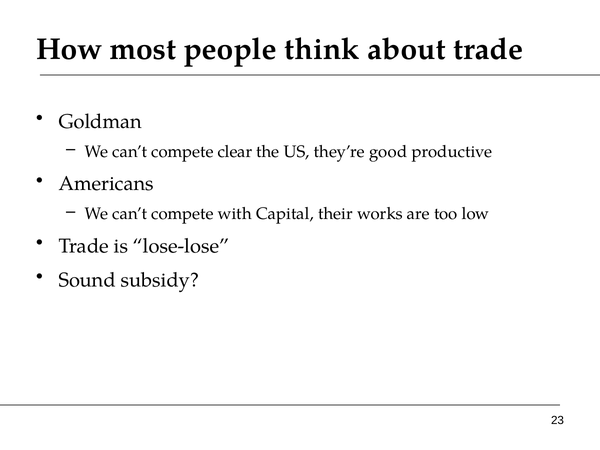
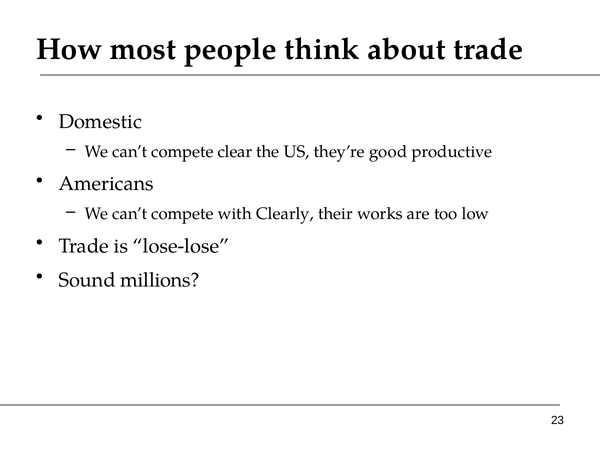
Goldman: Goldman -> Domestic (100, 121)
Capital: Capital -> Clearly (285, 214)
subsidy: subsidy -> millions (160, 280)
